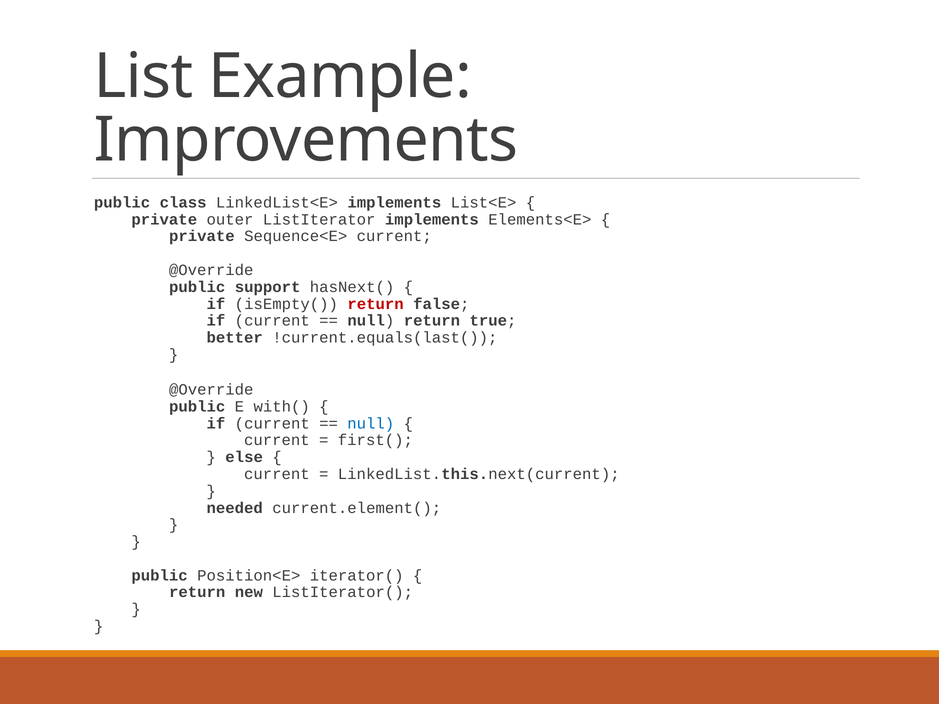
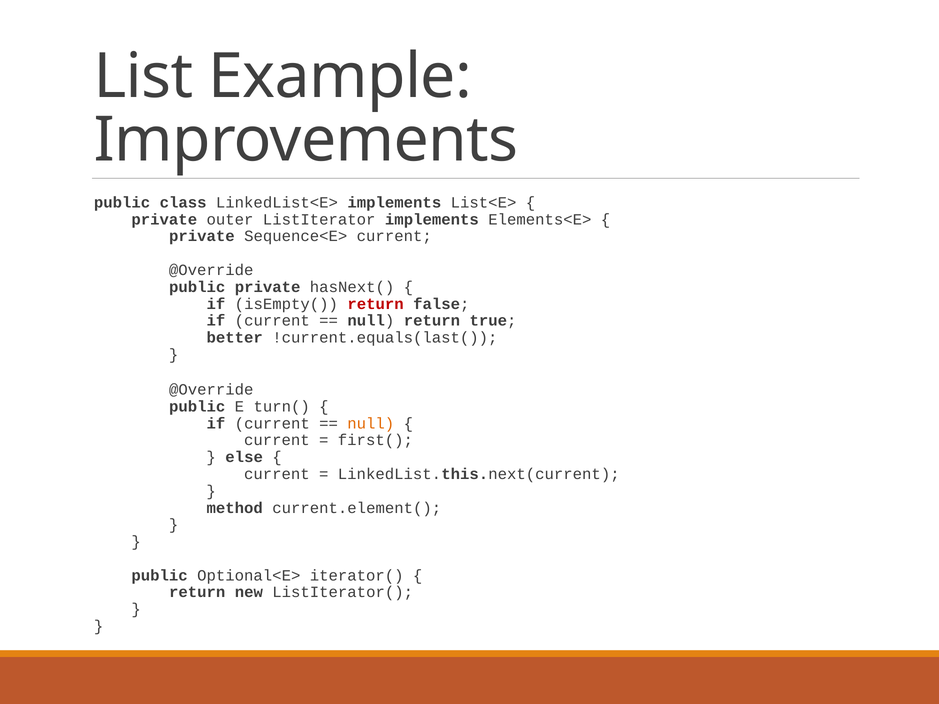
public support: support -> private (268, 287)
with(: with( -> turn( (282, 407)
null colour: blue -> orange (371, 424)
needed: needed -> method (235, 508)
Position<E>: Position<E> -> Optional<E> (249, 576)
